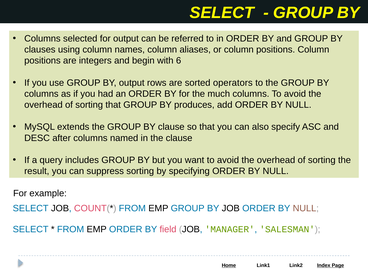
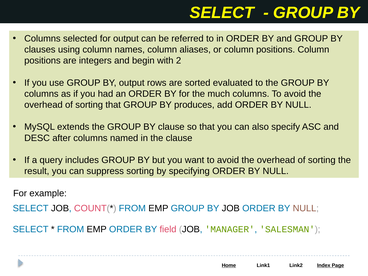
6: 6 -> 2 (179, 61)
operators: operators -> evaluated (233, 83)
